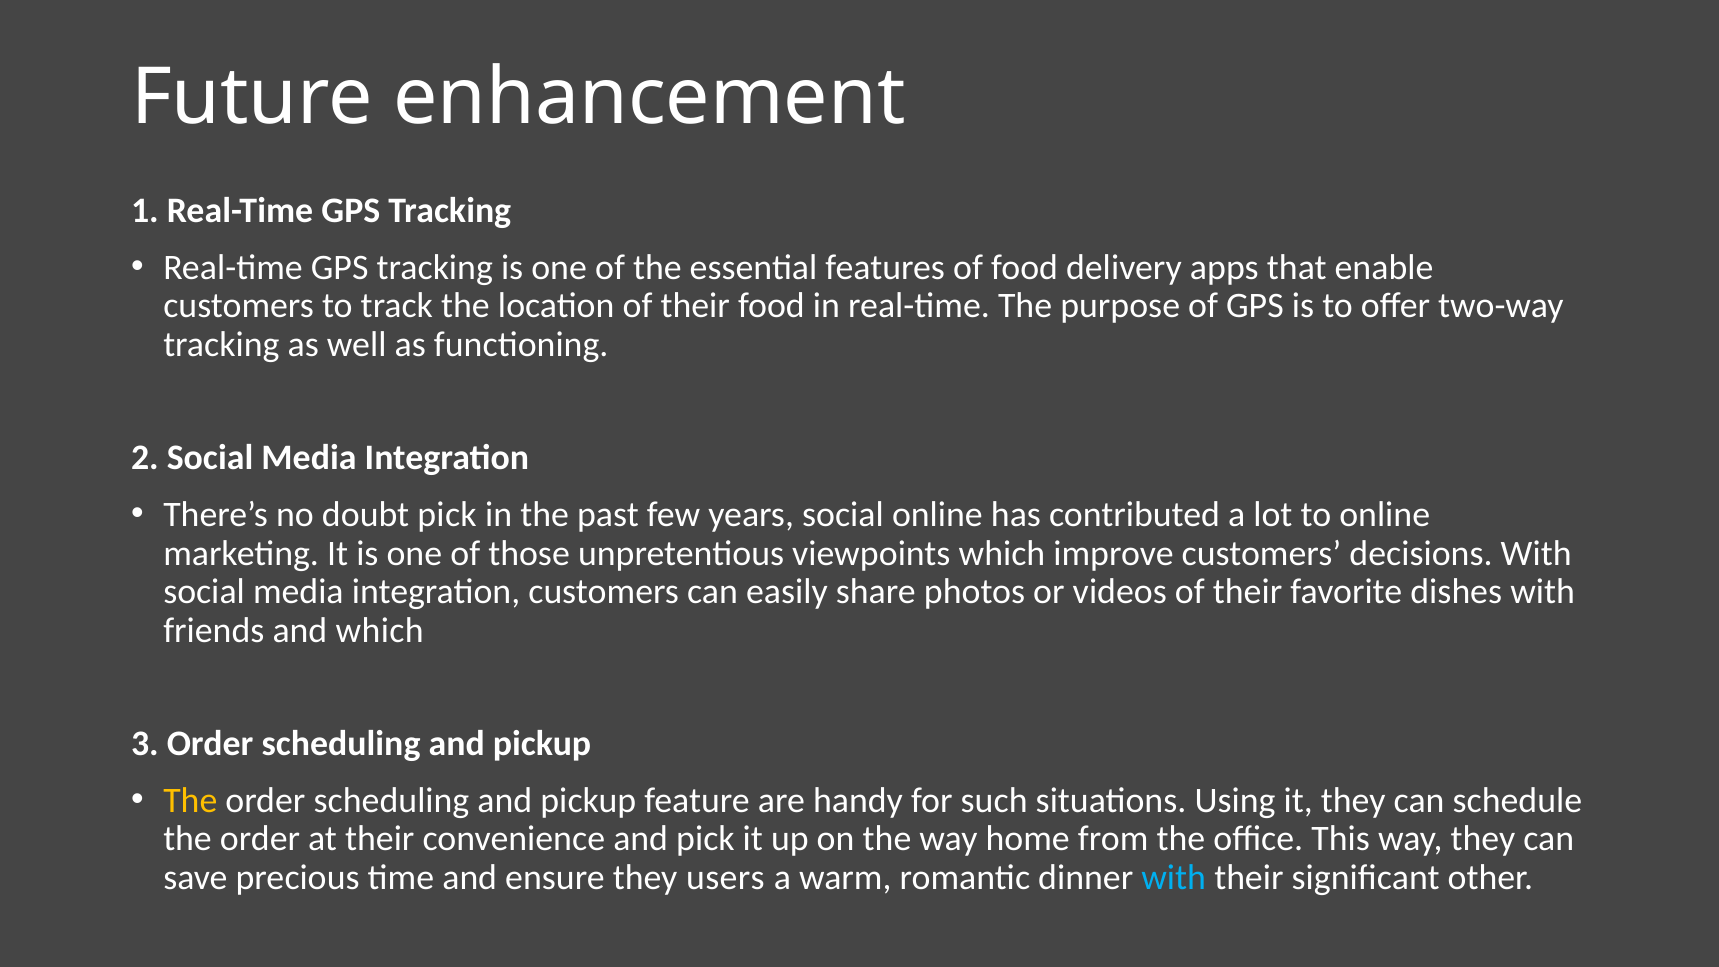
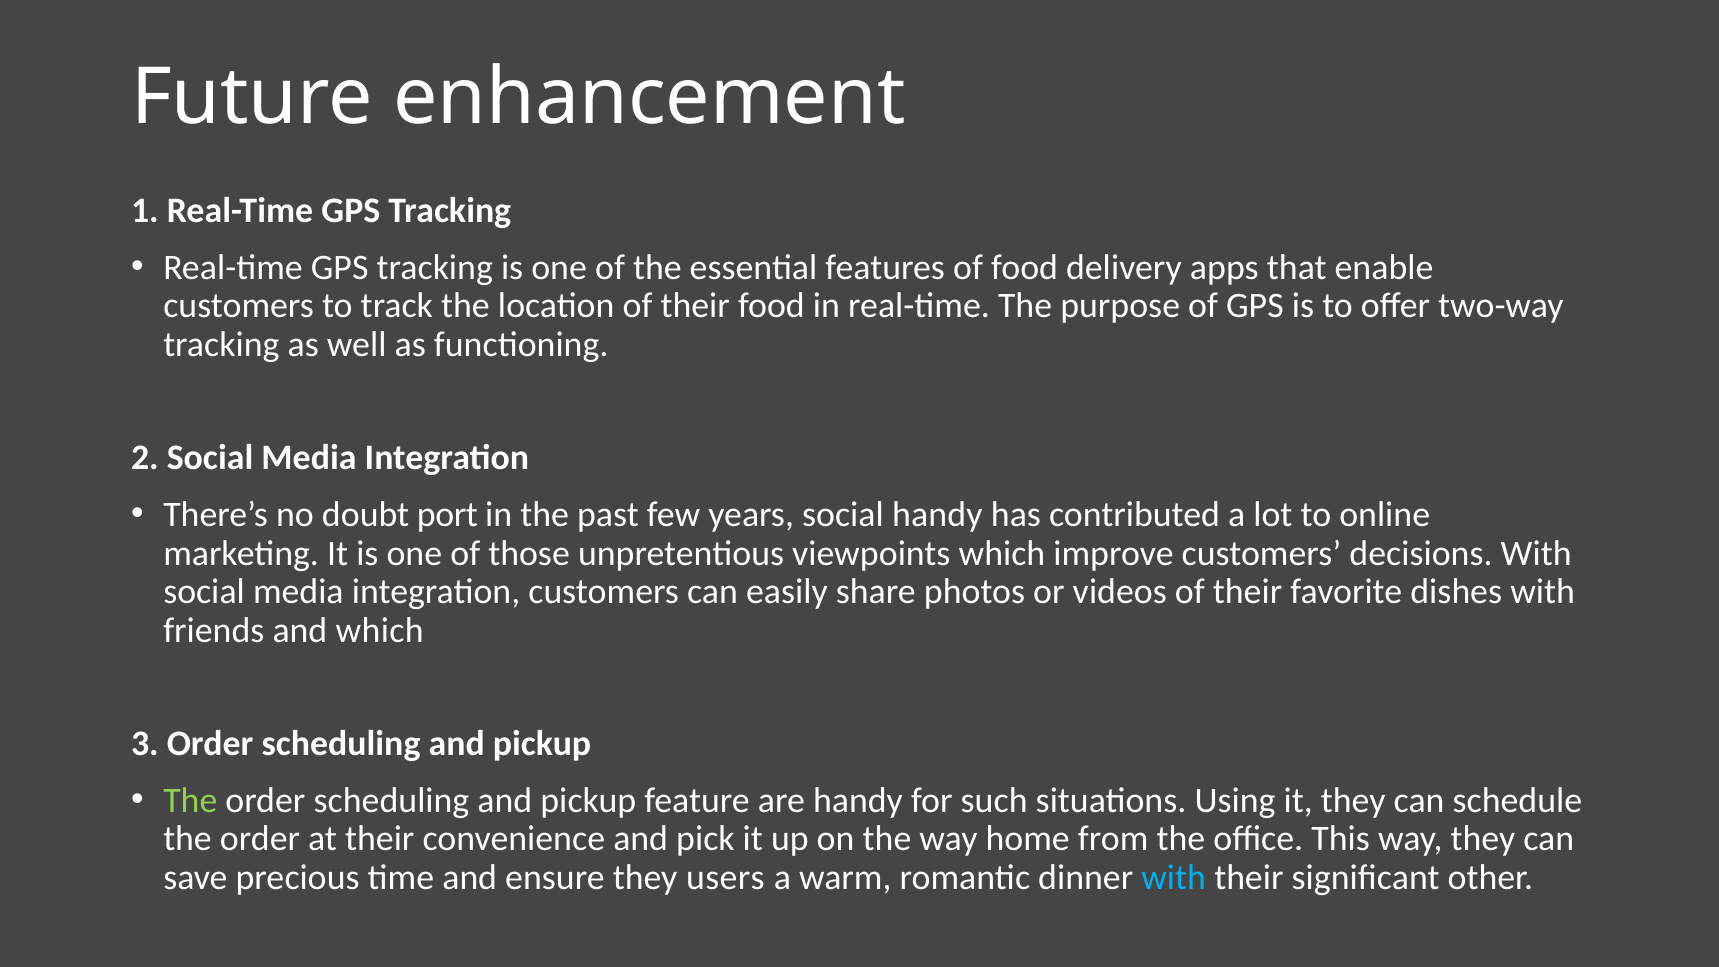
doubt pick: pick -> port (447, 515)
social online: online -> handy (937, 515)
The colour: yellow -> light green (190, 800)
